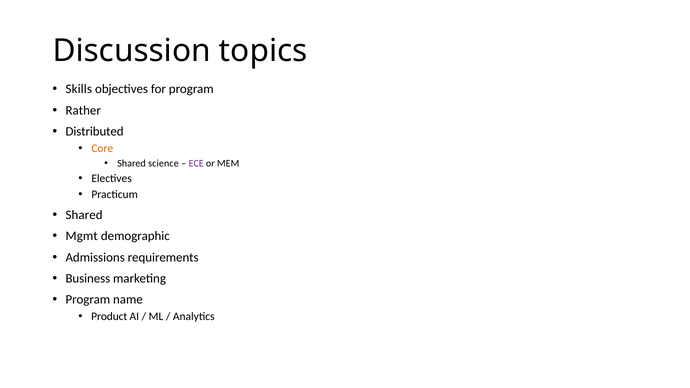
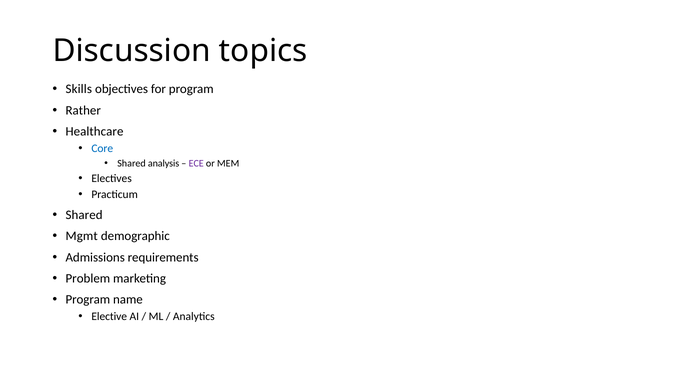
Distributed: Distributed -> Healthcare (94, 131)
Core colour: orange -> blue (102, 148)
science: science -> analysis (164, 163)
Business: Business -> Problem (88, 279)
Product: Product -> Elective (109, 317)
